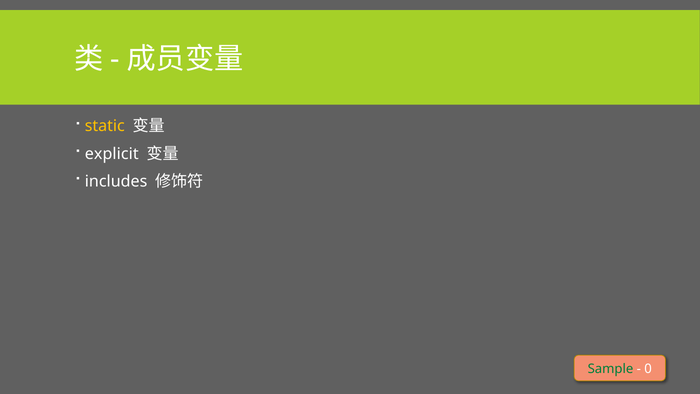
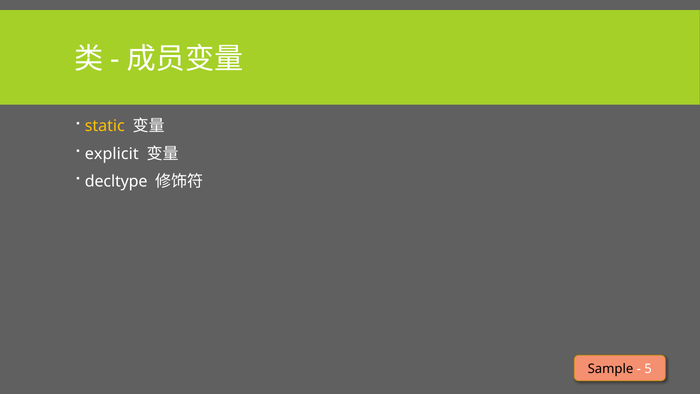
includes: includes -> decltype (116, 181)
Sample colour: green -> black (610, 369)
0: 0 -> 5 (648, 369)
